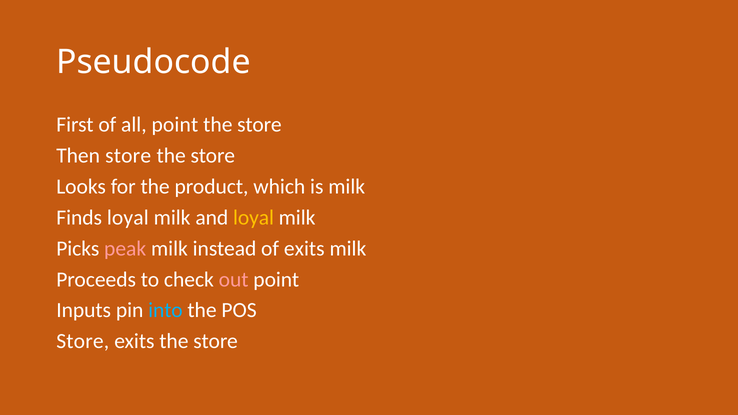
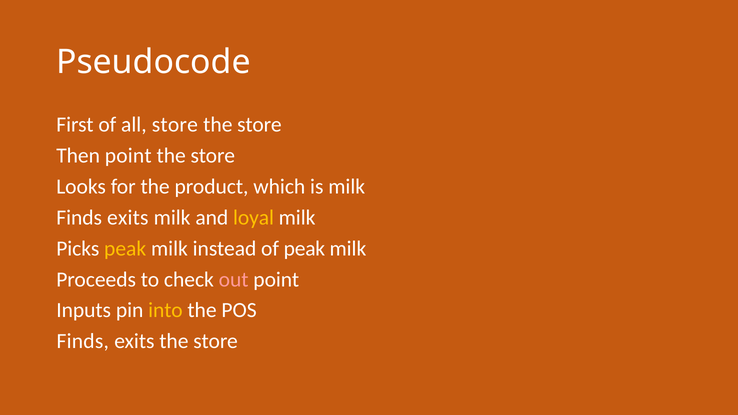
all point: point -> store (175, 125)
Then store: store -> point (128, 156)
loyal: loyal -> exits (128, 218)
peak colour: pink -> yellow (125, 249)
of exits: exits -> peak (304, 249)
into colour: light blue -> yellow (165, 310)
Store: Store -> Finds (83, 341)
